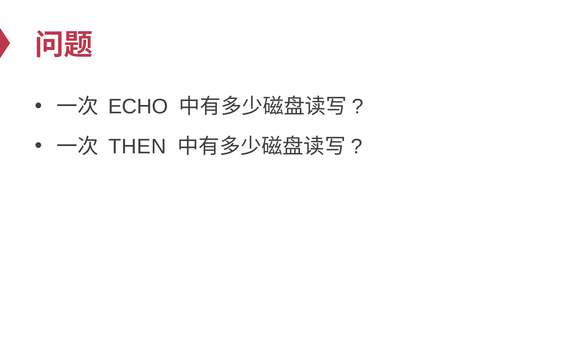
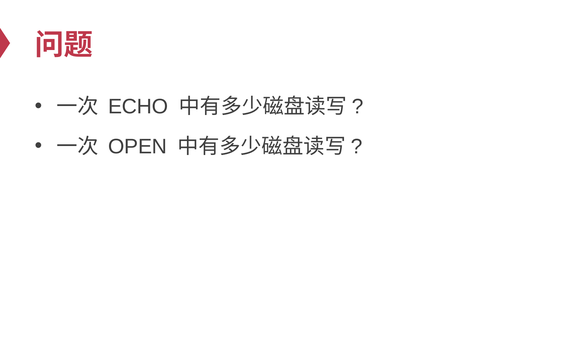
THEN: THEN -> OPEN (138, 147)
